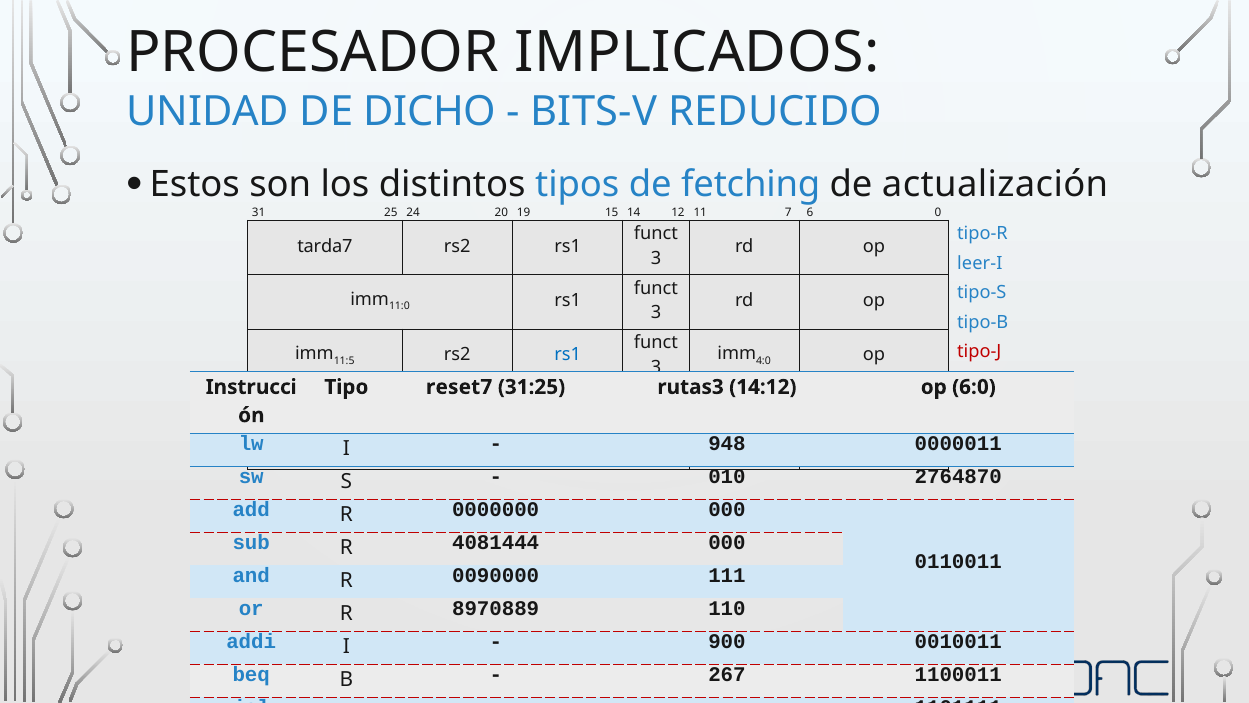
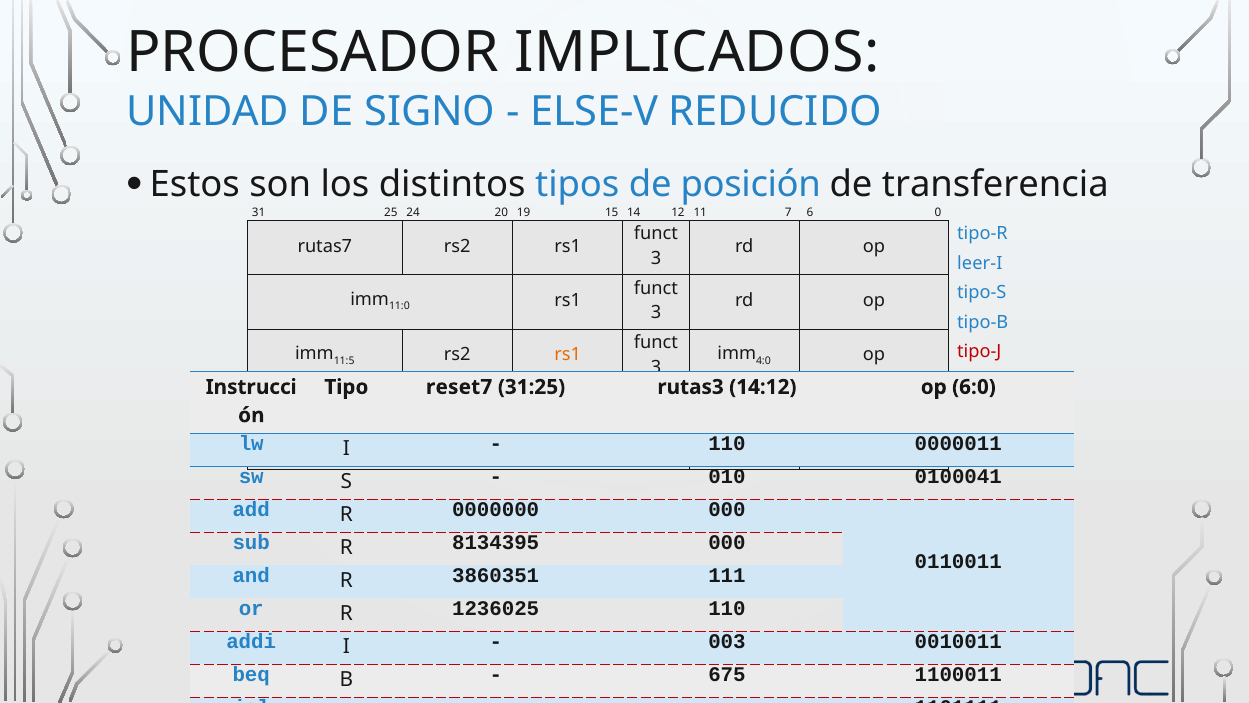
DICHO: DICHO -> SIGNO (430, 112)
BITS-V: BITS-V -> ELSE-V (594, 112)
fetching: fetching -> posición (751, 184)
actualización: actualización -> transferencia (995, 184)
tarda7: tarda7 -> rutas7 (325, 246)
rs1 colour: blue -> orange (568, 355)
948: 948 -> 110 (727, 443)
2764870: 2764870 -> 0100041 (958, 476)
4081444: 4081444 -> 8134395 (496, 542)
0090000: 0090000 -> 3860351 (496, 575)
8970889: 8970889 -> 1236025 (496, 608)
900: 900 -> 003 (727, 641)
267: 267 -> 675 (727, 674)
